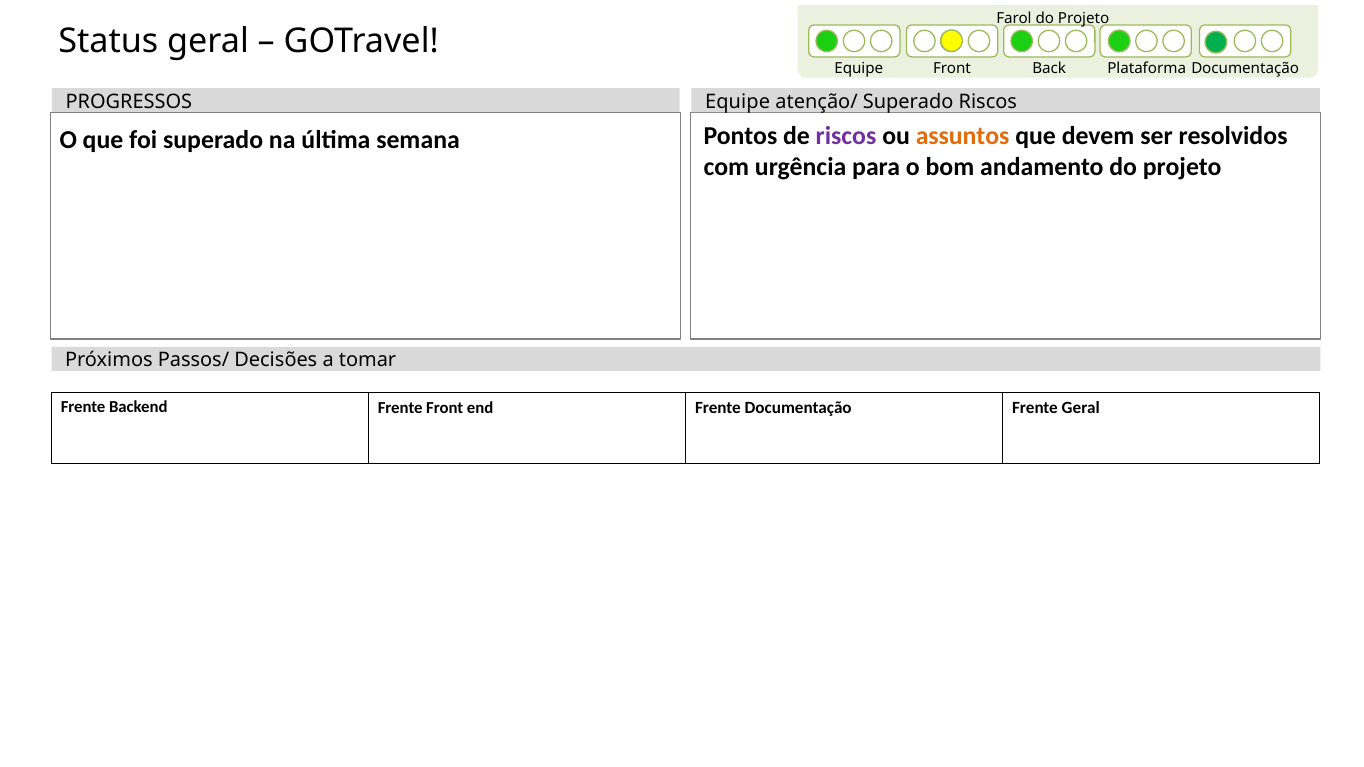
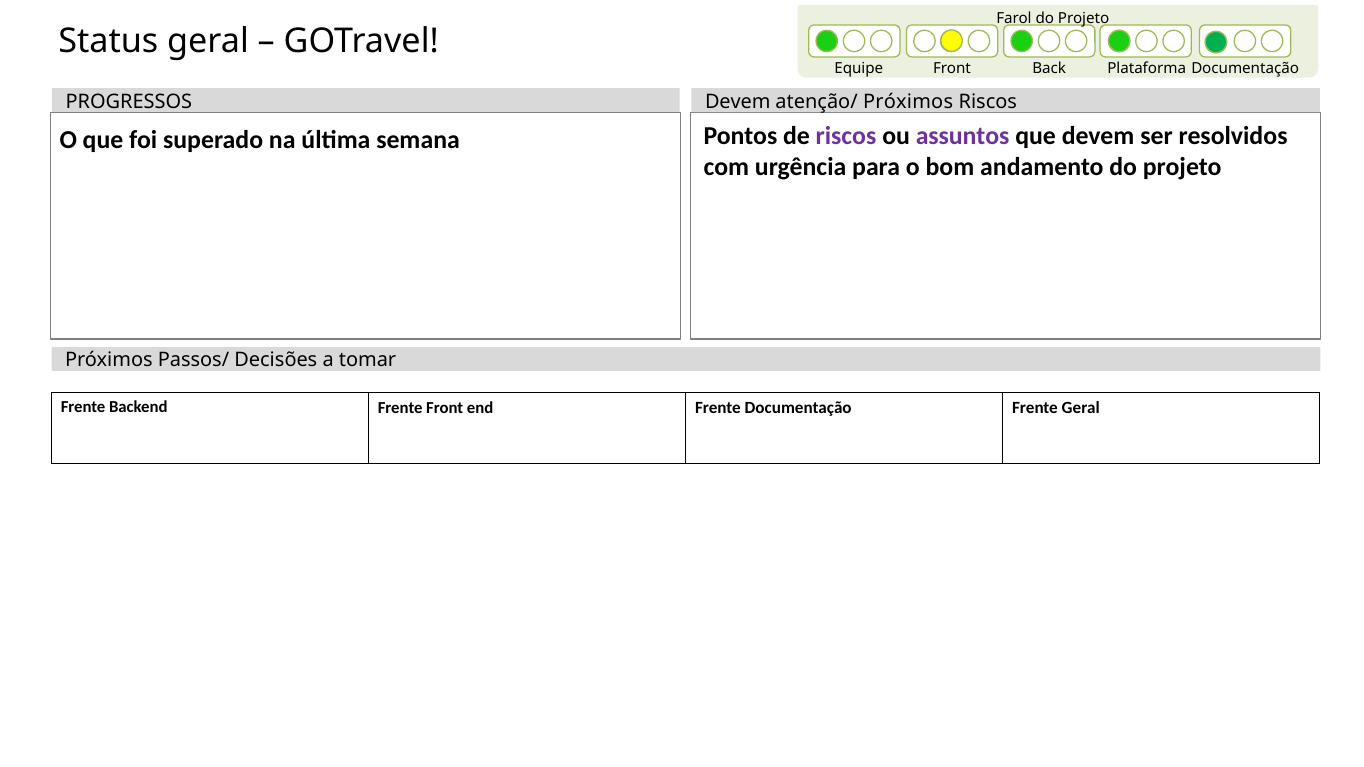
PROGRESSOS Equipe: Equipe -> Devem (738, 102)
atenção/ Superado: Superado -> Próximos (908, 102)
assuntos colour: orange -> purple (963, 136)
